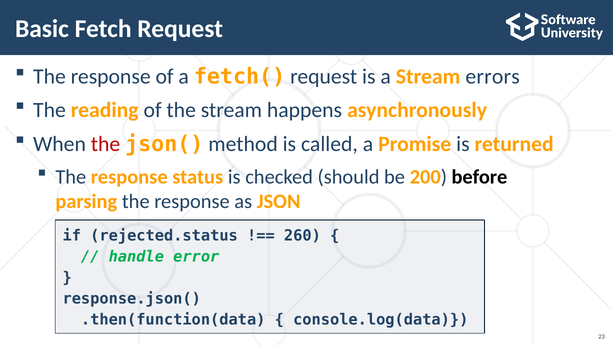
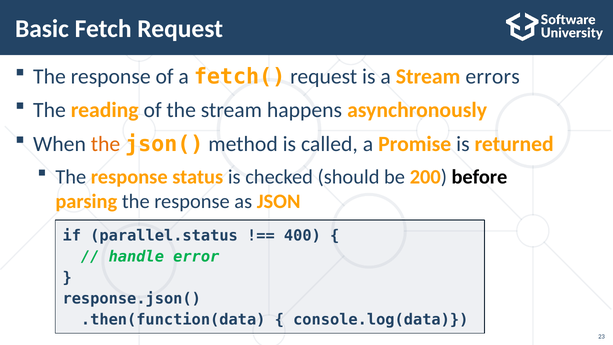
the colour: red -> orange (105, 144)
rejected.status: rejected.status -> parallel.status (164, 236)
260: 260 -> 400 (302, 236)
